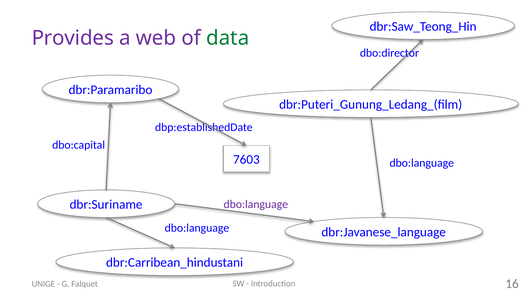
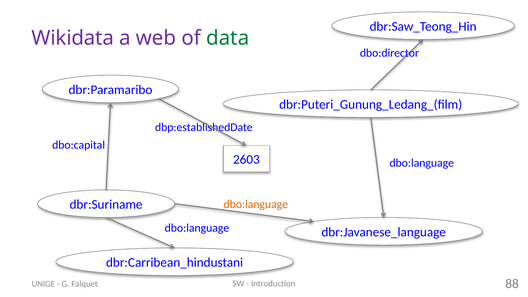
Provides: Provides -> Wikidata (73, 38)
7603: 7603 -> 2603 (246, 160)
dbo:language colour: purple -> orange (256, 204)
16: 16 -> 88 (512, 284)
